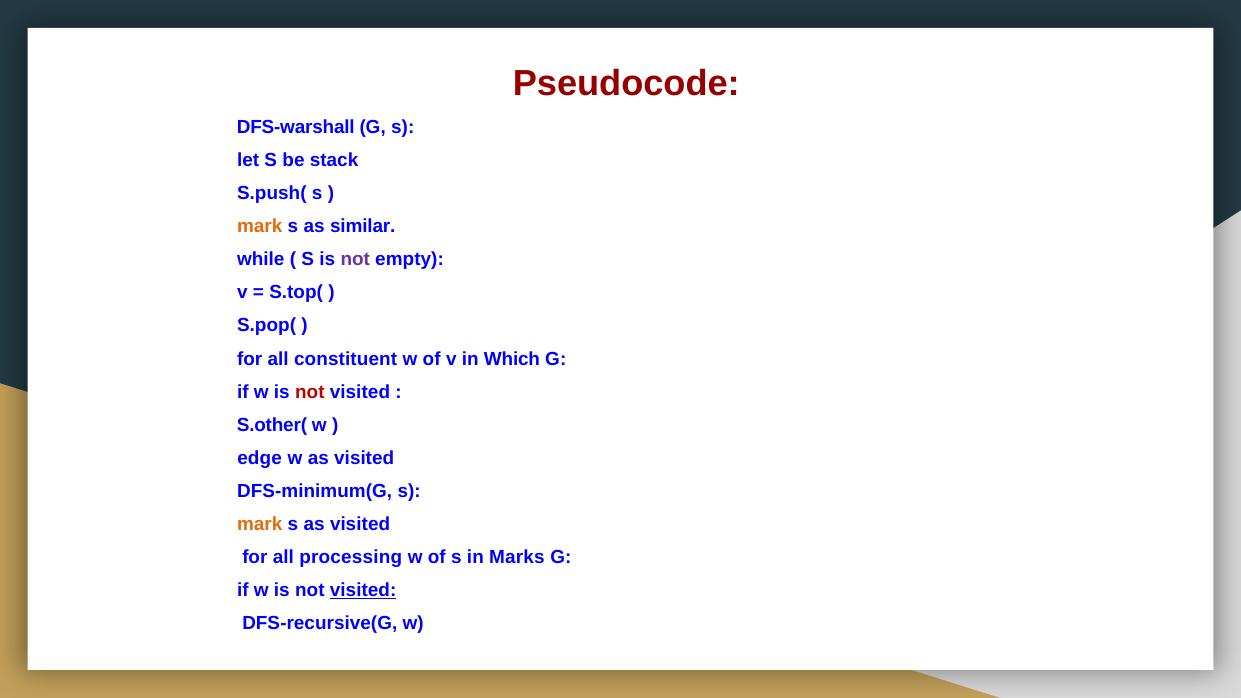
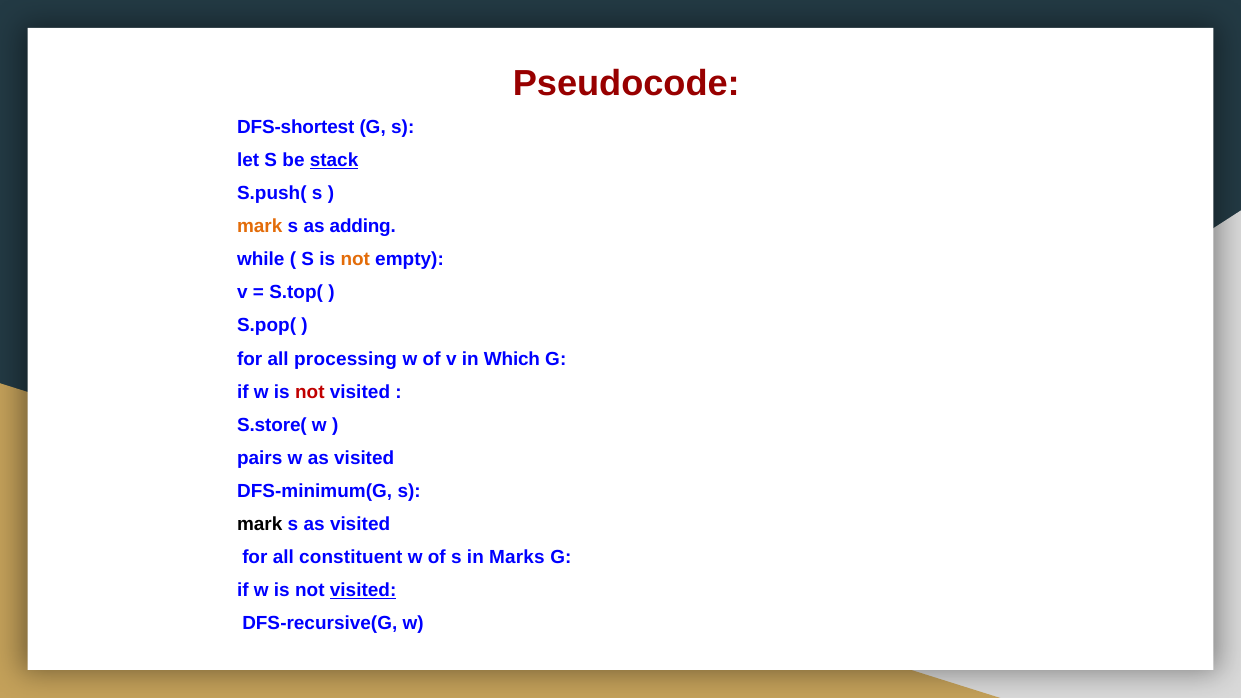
DFS-warshall: DFS-warshall -> DFS-shortest (296, 127)
stack underline: none -> present (334, 160)
similar: similar -> adding (363, 226)
not colour: purple -> orange (355, 259)
constituent: constituent -> processing (346, 359)
S.other(: S.other( -> S.store( (272, 425)
edge: edge -> pairs (260, 458)
mark colour: orange -> black (260, 524)
processing: processing -> constituent (351, 558)
